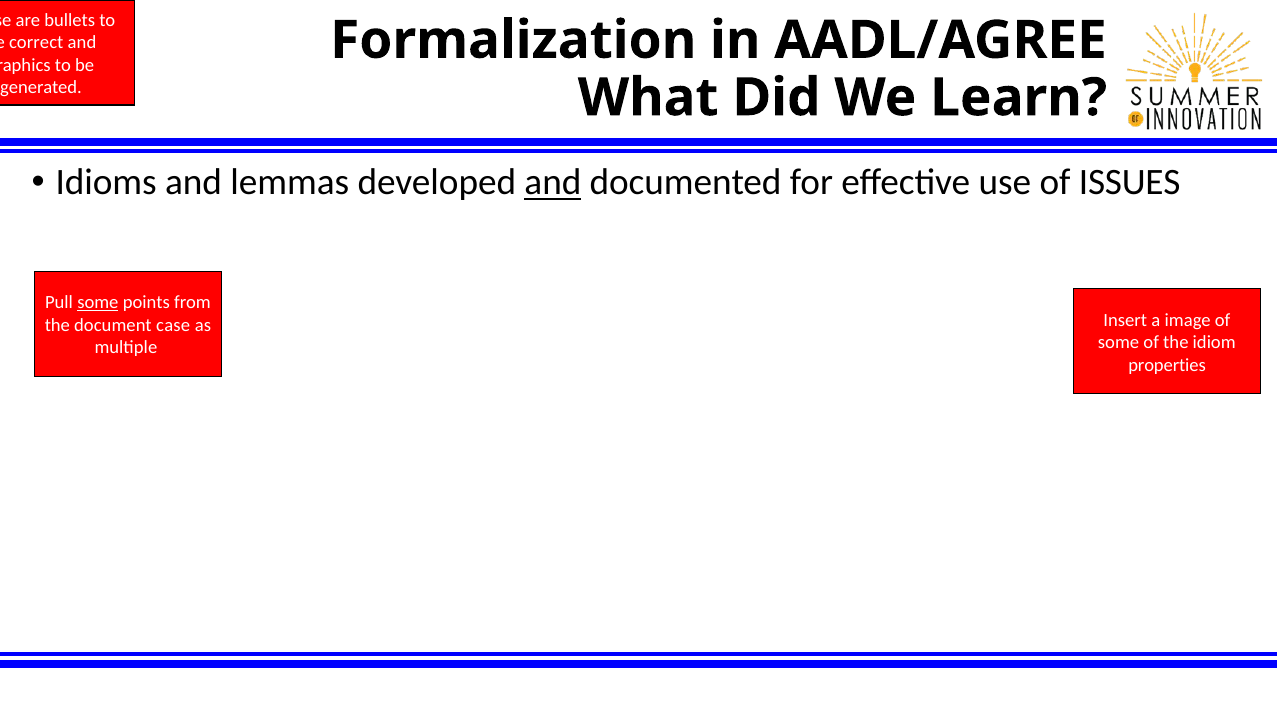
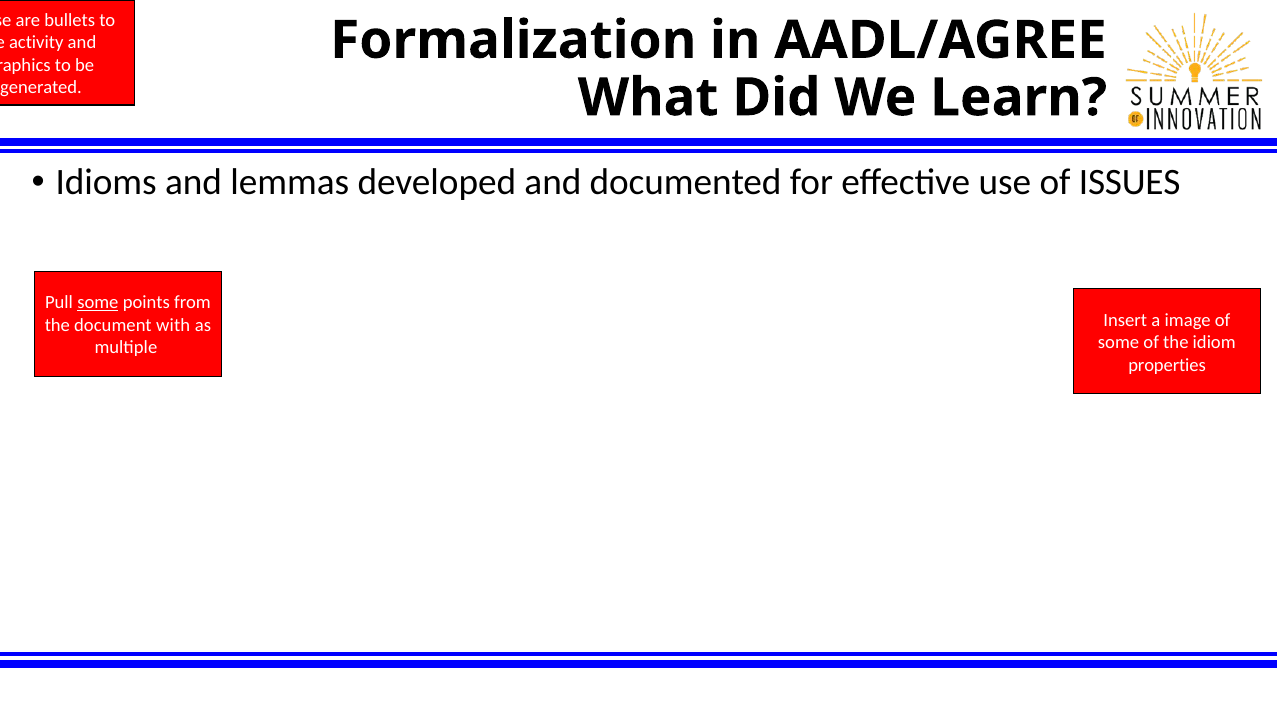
correct: correct -> activity (36, 43)
and underline: present -> none (553, 183)
case: case -> with (173, 325)
